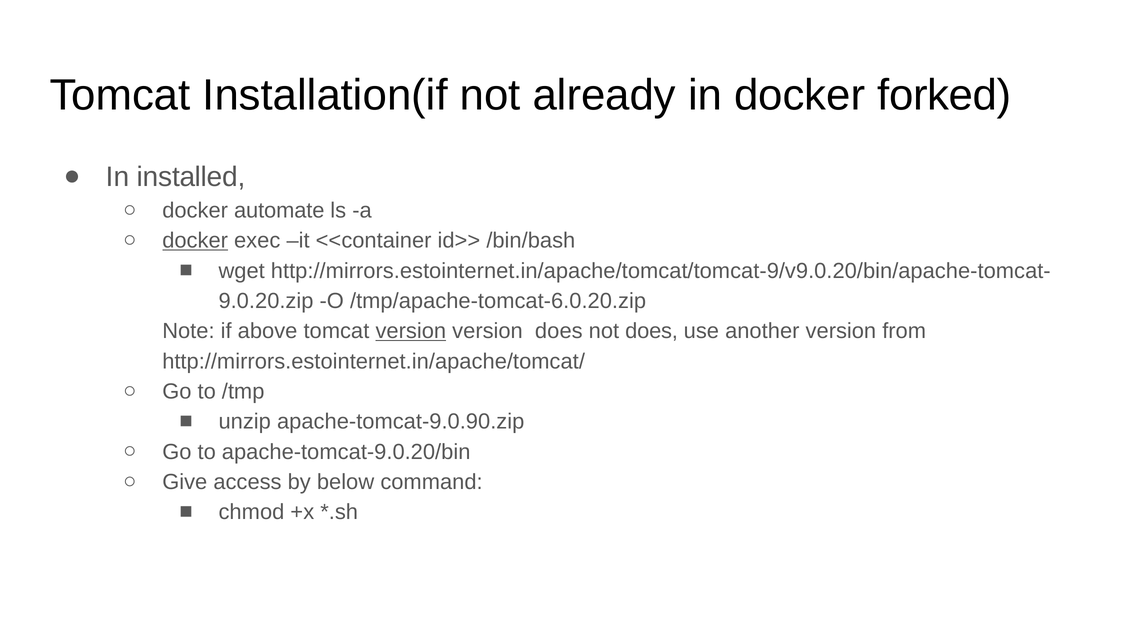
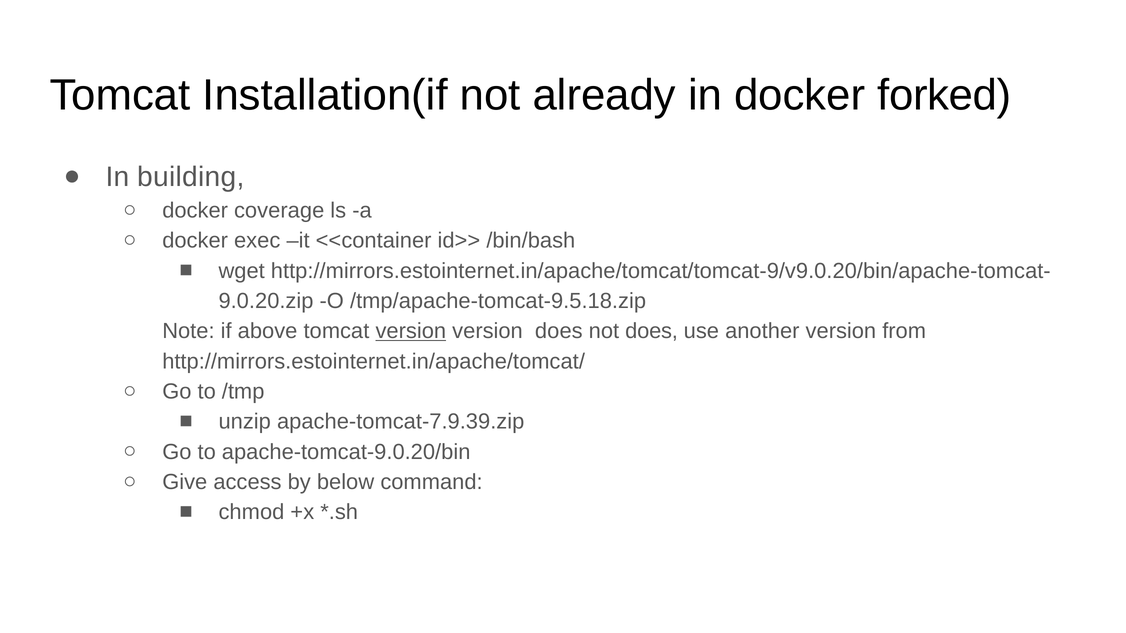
installed: installed -> building (191, 177)
automate: automate -> coverage (279, 211)
docker underline: present -> none (195, 241)
/tmp/apache-tomcat-6.0.20.zip: /tmp/apache-tomcat-6.0.20.zip -> /tmp/apache-tomcat-9.5.18.zip (498, 301)
apache-tomcat-9.0.90.zip: apache-tomcat-9.0.90.zip -> apache-tomcat-7.9.39.zip (401, 422)
